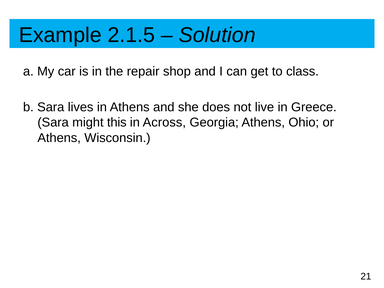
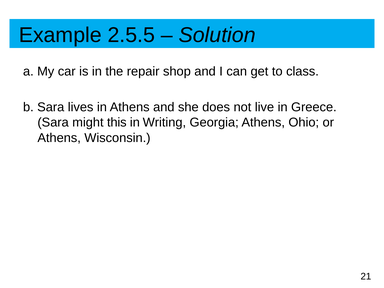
2.1.5: 2.1.5 -> 2.5.5 (131, 35)
Across: Across -> Writing (164, 122)
